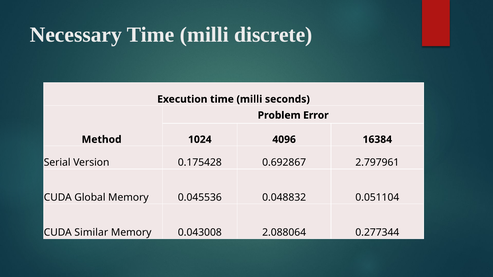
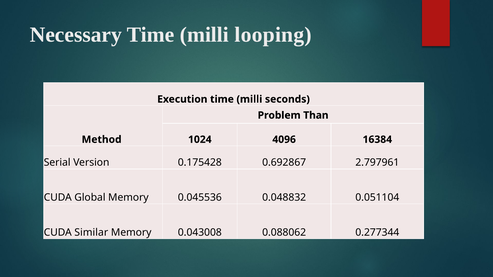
discrete: discrete -> looping (273, 35)
Error: Error -> Than (316, 115)
2.088064: 2.088064 -> 0.088062 (284, 233)
